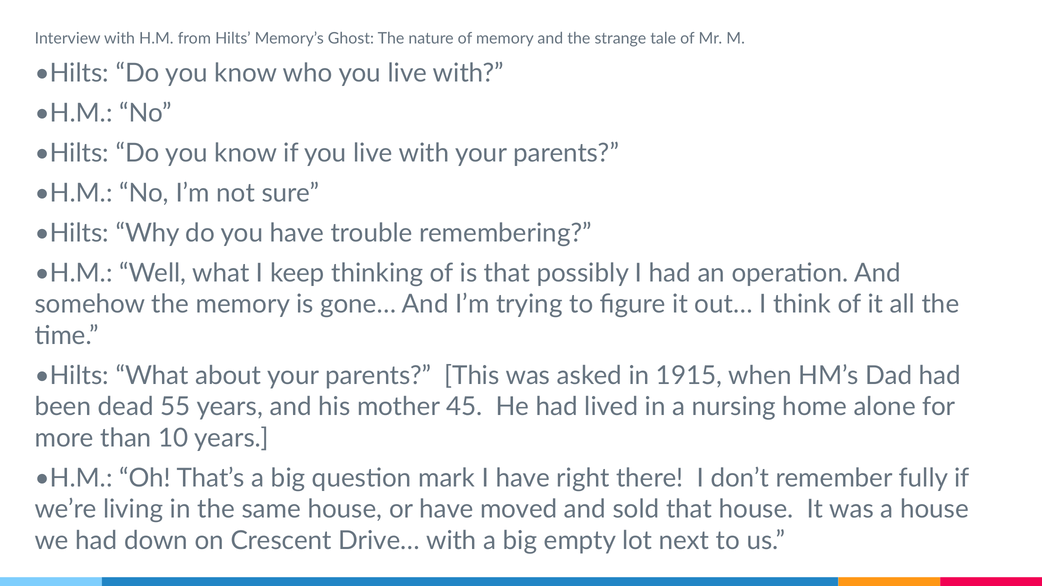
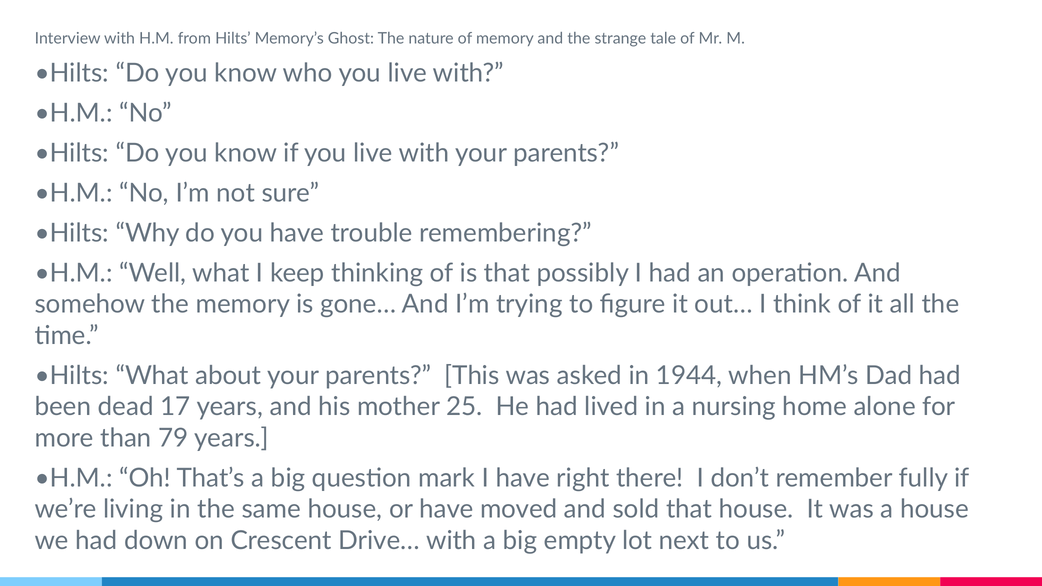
1915: 1915 -> 1944 (689, 376)
55: 55 -> 17 (175, 407)
45: 45 -> 25 (464, 407)
10: 10 -> 79 (173, 438)
